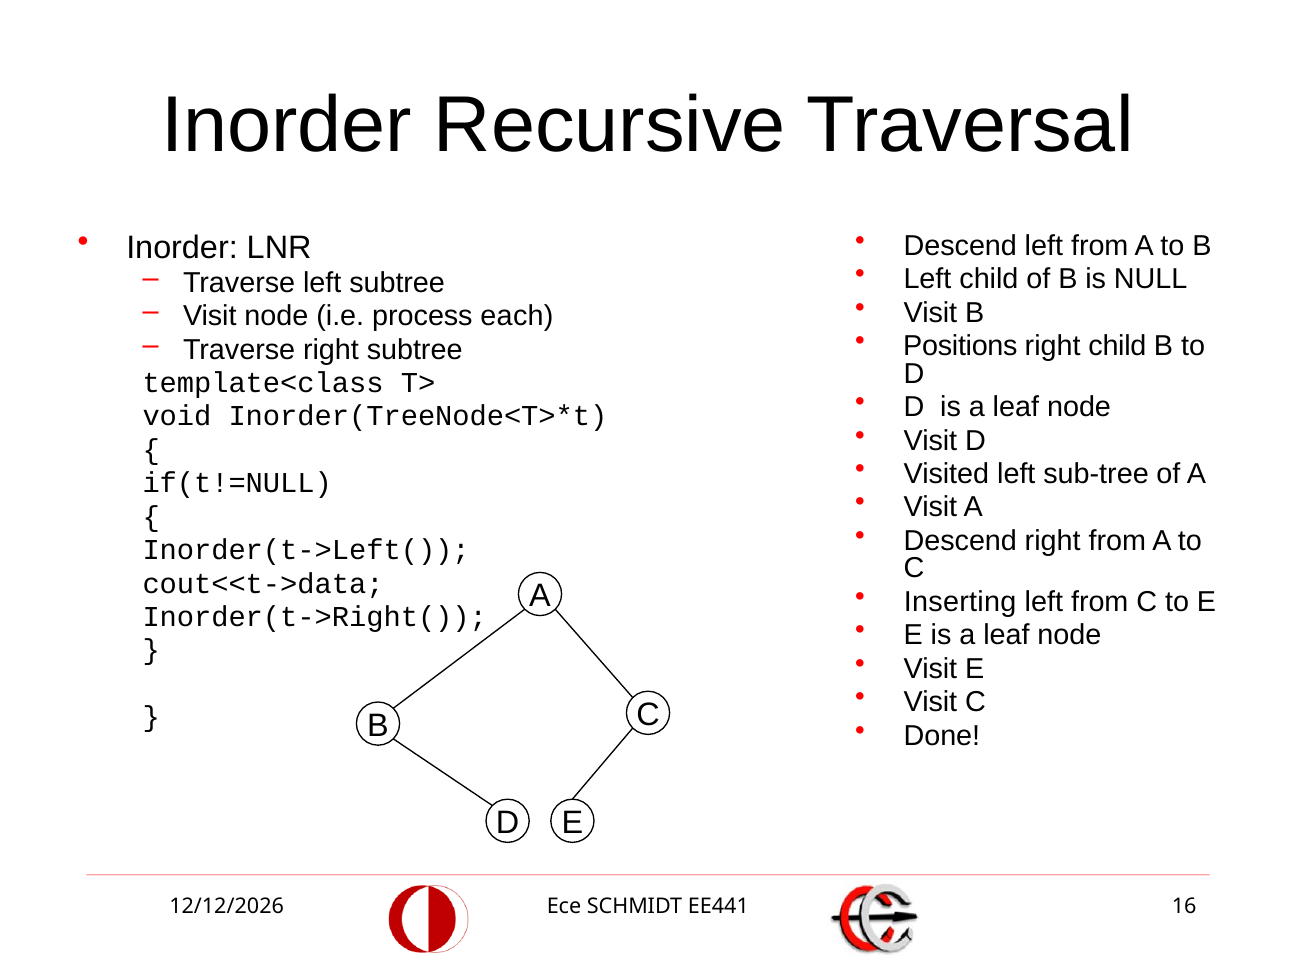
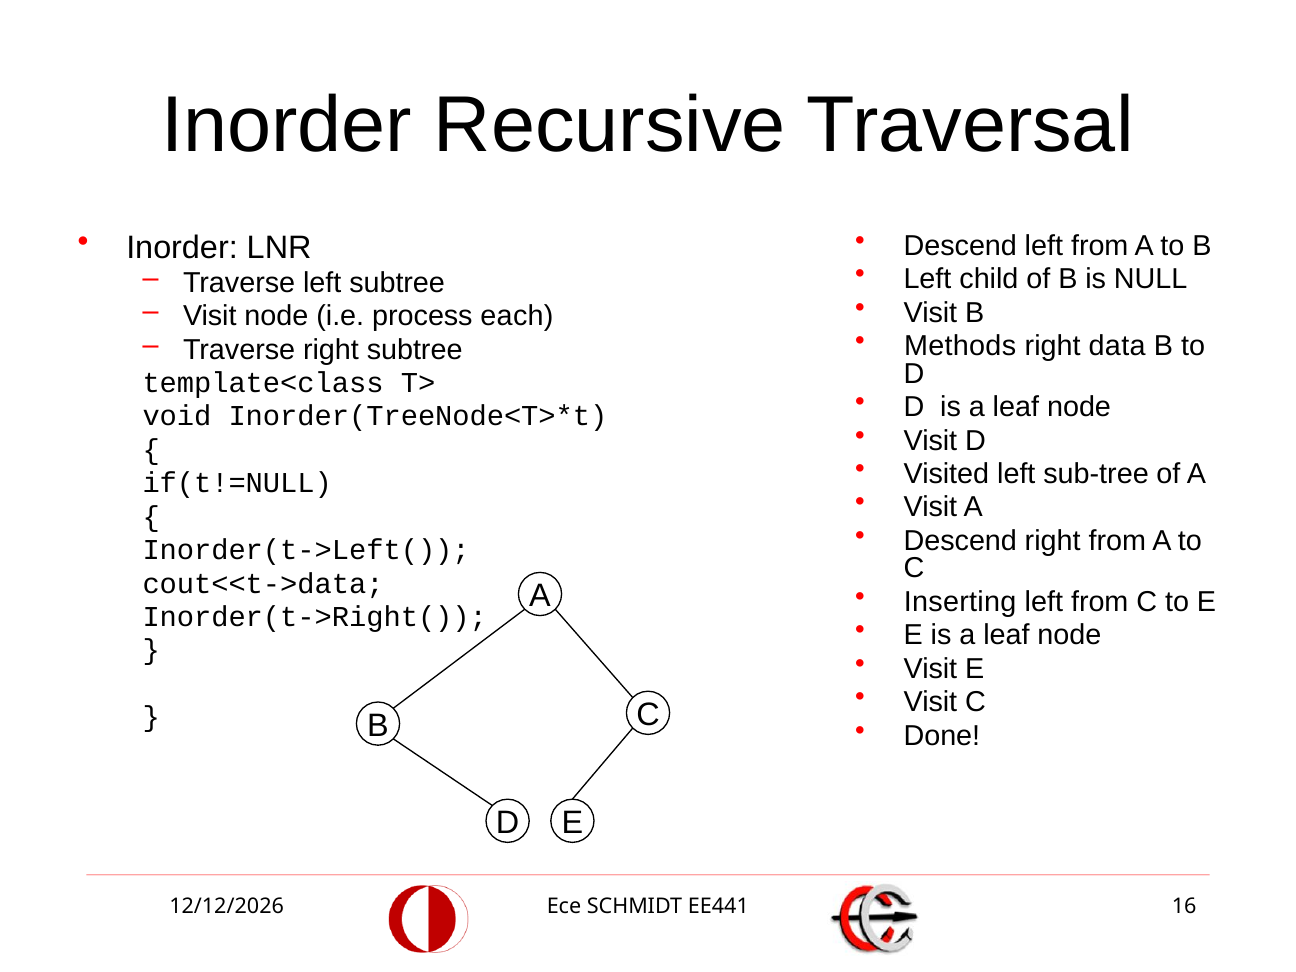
Positions: Positions -> Methods (960, 346)
right child: child -> data (1117, 346)
